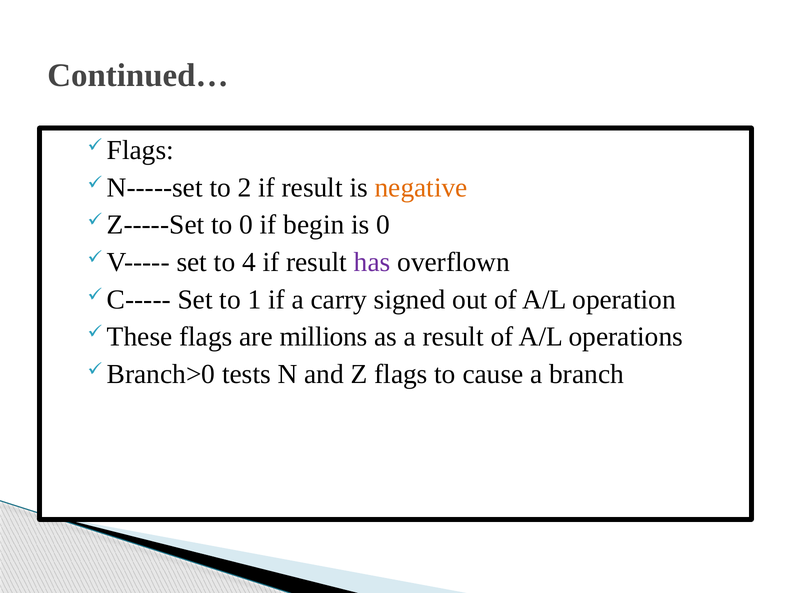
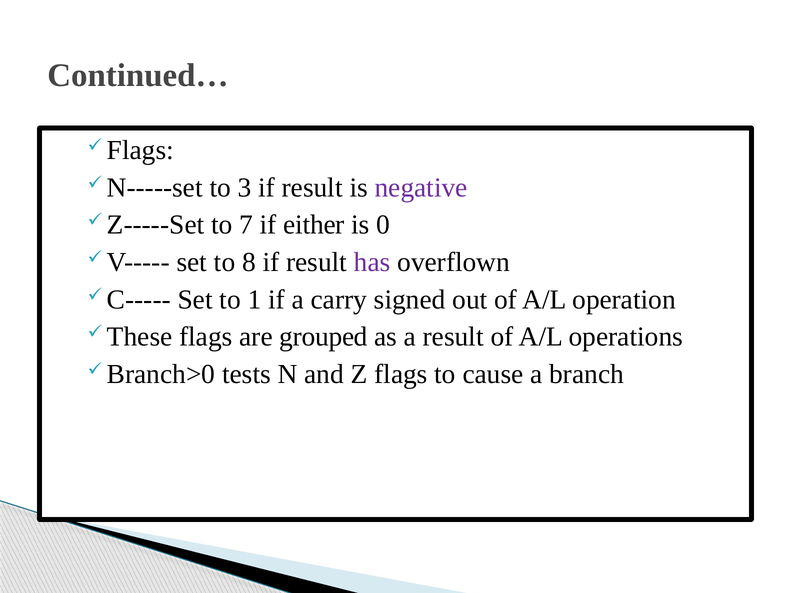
2: 2 -> 3 (245, 188)
negative colour: orange -> purple (421, 188)
to 0: 0 -> 7 (246, 225)
begin: begin -> either (314, 225)
4: 4 -> 8 (249, 262)
millions: millions -> grouped (324, 337)
